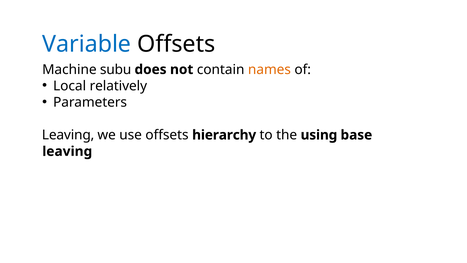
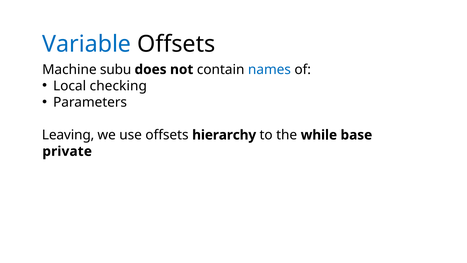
names colour: orange -> blue (269, 69)
relatively: relatively -> checking (118, 86)
using: using -> while (319, 135)
leaving: leaving -> private (67, 151)
